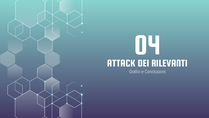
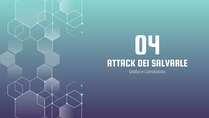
RILEVANTI: RILEVANTI -> SALVARLE (169, 63)
